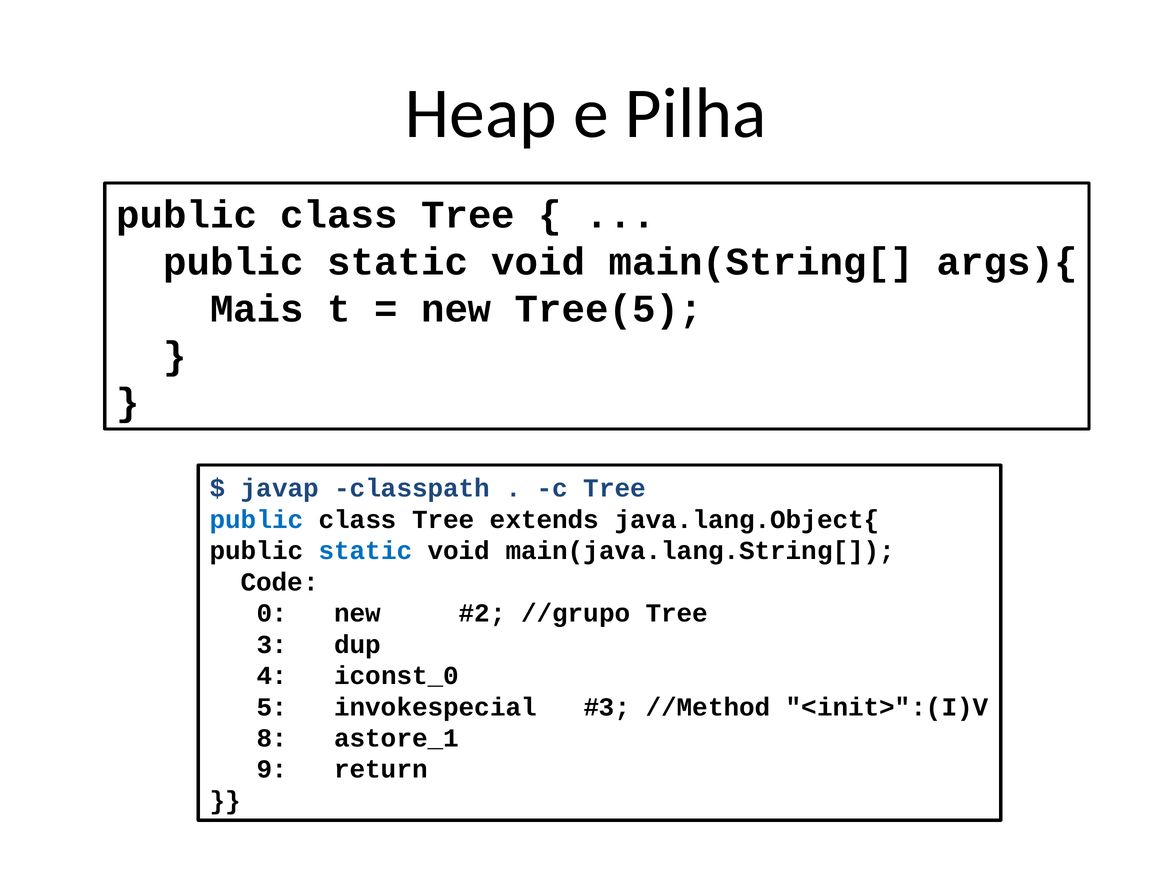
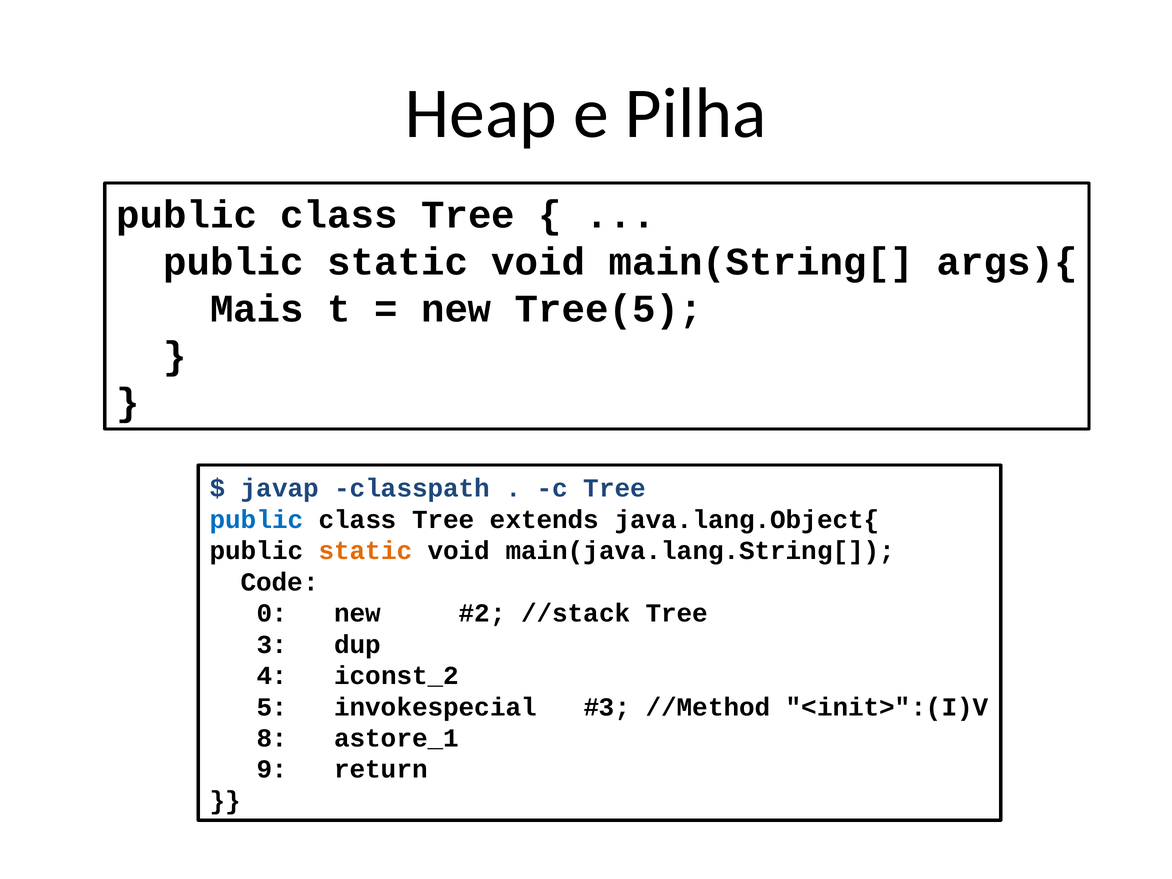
static colour: blue -> orange (365, 551)
//grupo: //grupo -> //stack (576, 613)
iconst_0: iconst_0 -> iconst_2 (397, 676)
